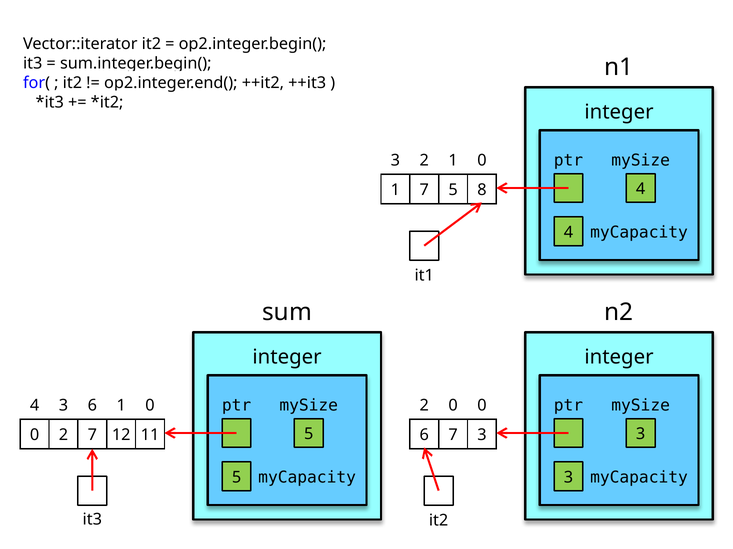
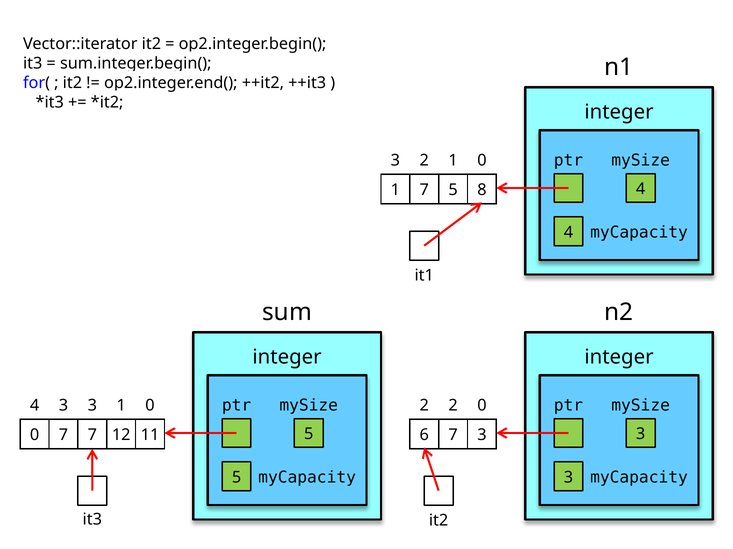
3 6: 6 -> 3 (92, 406)
2 0: 0 -> 2 (453, 406)
0 2: 2 -> 7 (63, 436)
